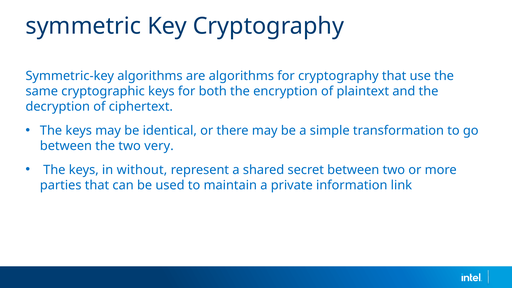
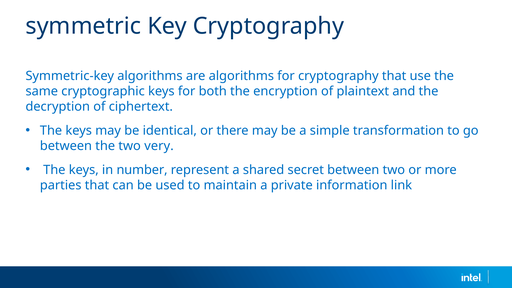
without: without -> number (142, 170)
